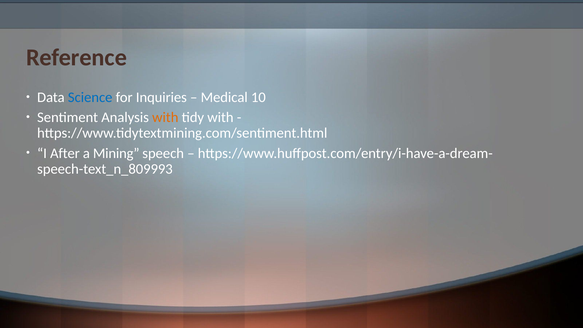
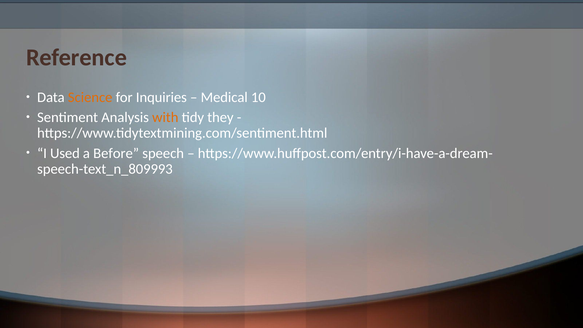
Science colour: blue -> orange (90, 97)
tidy with: with -> they (220, 117)
After: After -> Used (65, 153)
Mining: Mining -> Before (116, 153)
